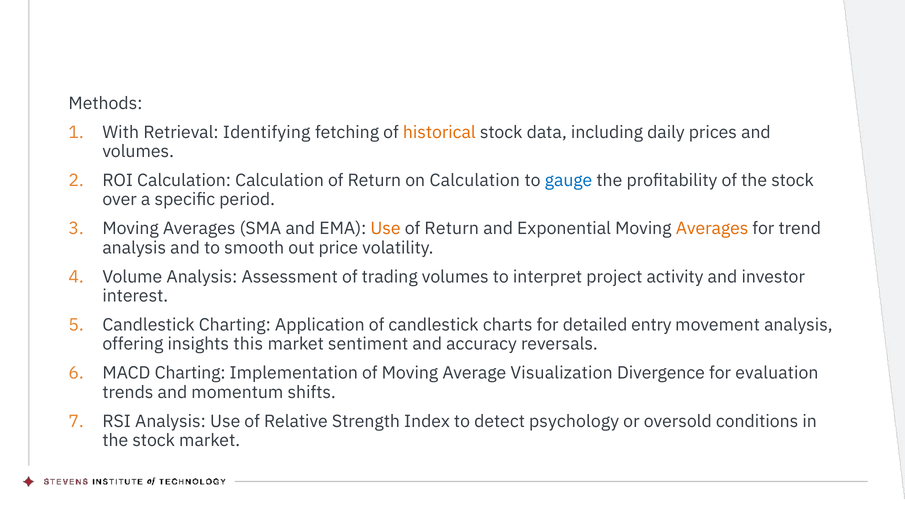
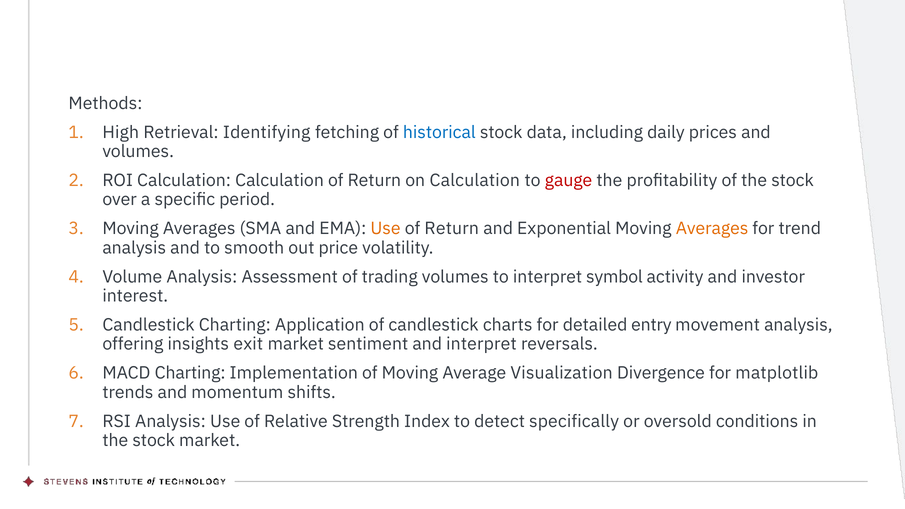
With: With -> High (121, 132)
historical colour: orange -> blue (439, 132)
gauge colour: blue -> red (569, 181)
project: project -> symbol (614, 277)
this: this -> exit (248, 344)
and accuracy: accuracy -> interpret (481, 344)
evaluation: evaluation -> matplotlib (777, 373)
psychology: psychology -> specifically (574, 421)
